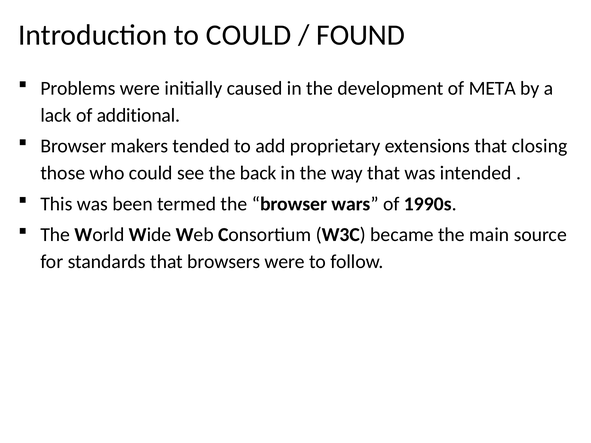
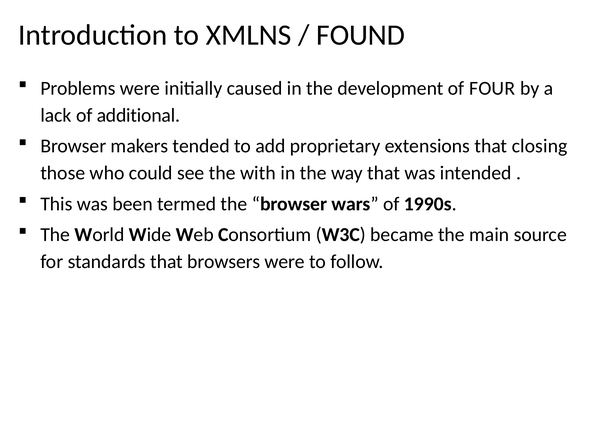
to COULD: COULD -> XMLNS (249, 35)
META: META -> FOUR (492, 88)
back: back -> with (258, 173)
